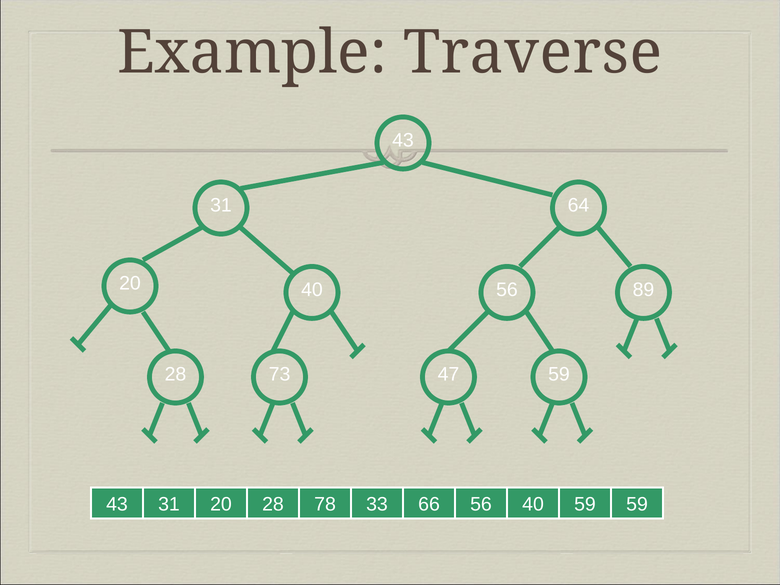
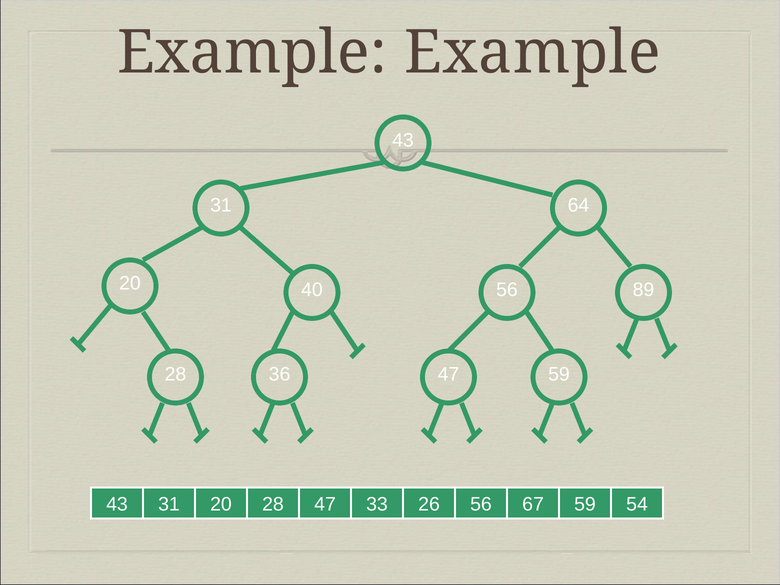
Example Traverse: Traverse -> Example (533, 53)
73: 73 -> 36 (280, 374)
28 78: 78 -> 47 (325, 504)
66: 66 -> 26 (429, 504)
56 40: 40 -> 67 (533, 504)
59 59: 59 -> 54 (637, 504)
